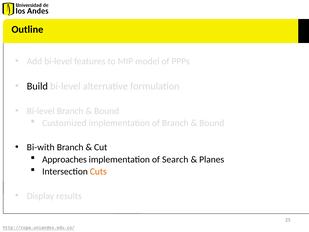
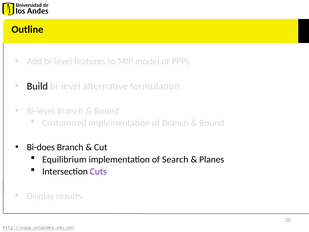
Bi-with: Bi-with -> Bi-does (41, 147)
Approaches: Approaches -> Equilibrium (64, 159)
Cuts colour: orange -> purple (98, 171)
